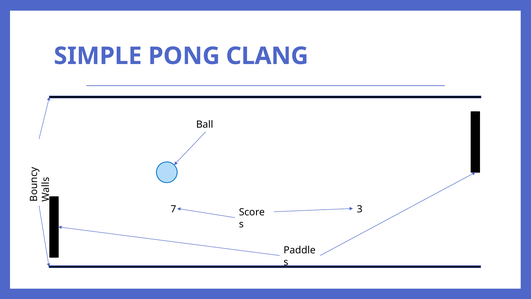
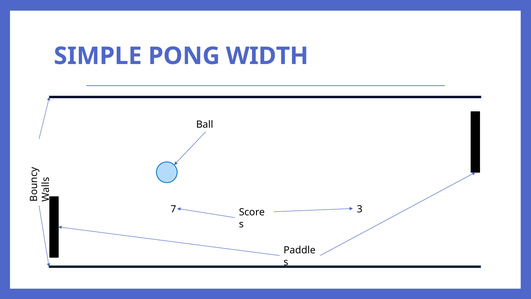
CLANG: CLANG -> WIDTH (267, 56)
